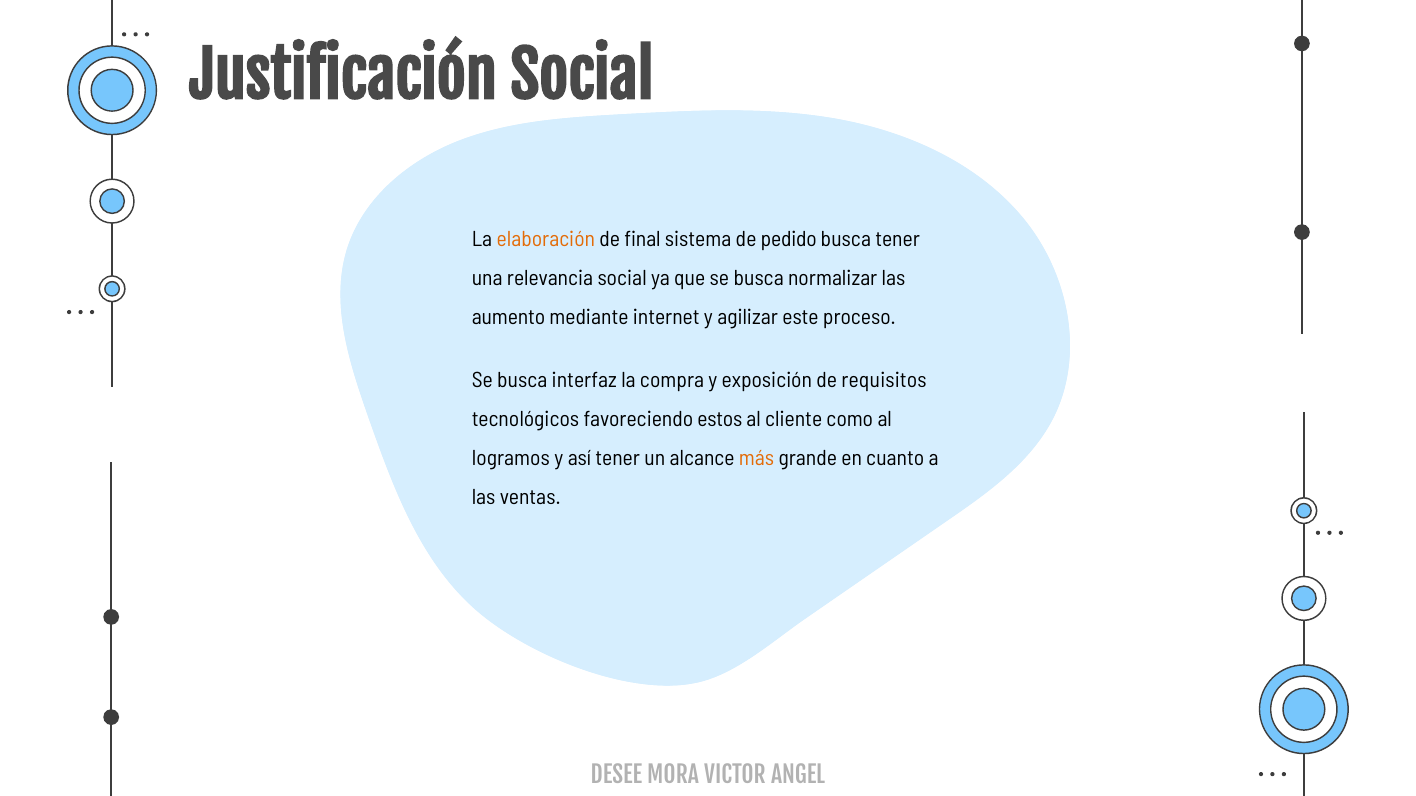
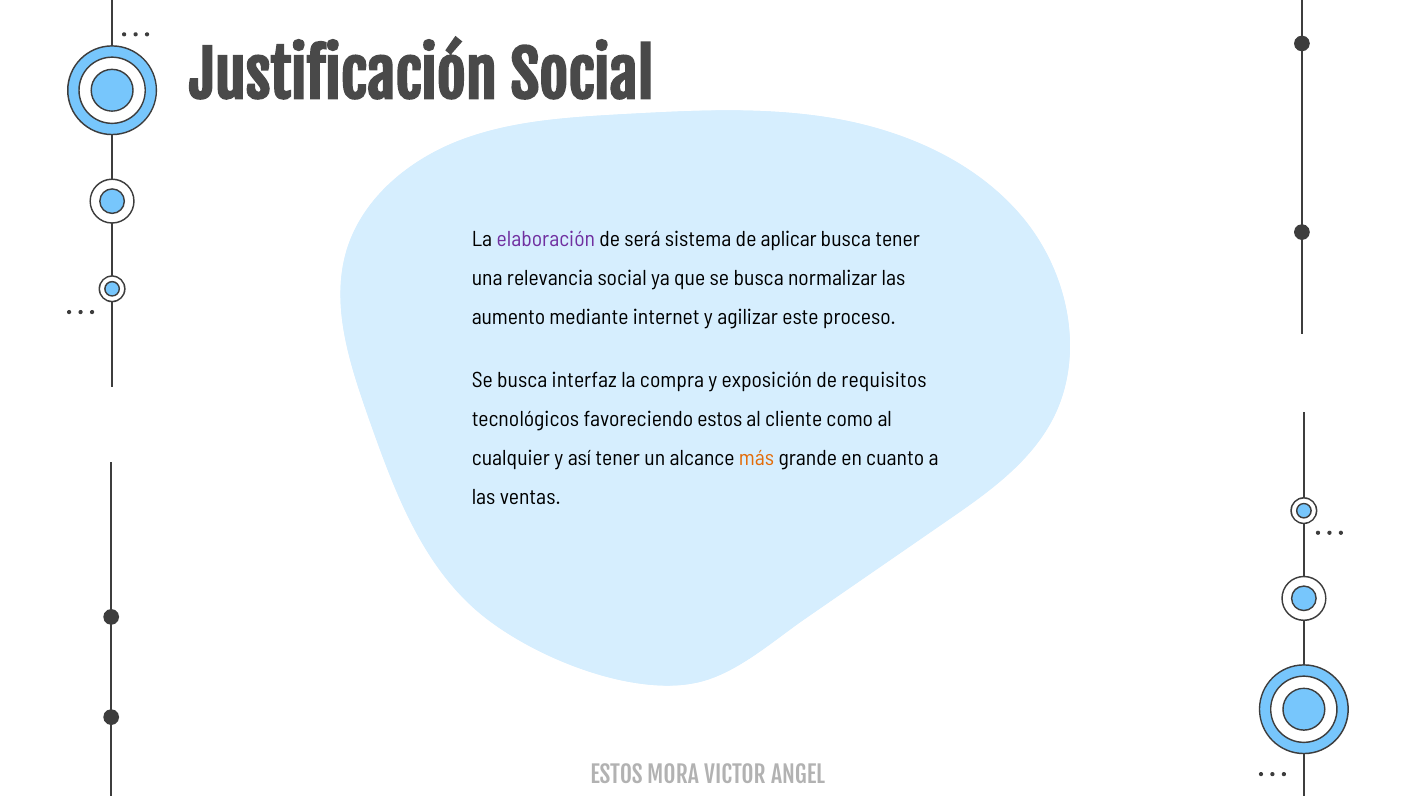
elaboración colour: orange -> purple (546, 240)
final: final -> será (642, 240)
pedido: pedido -> aplicar (789, 240)
logramos: logramos -> cualquier (511, 459)
DESEE: DESEE -> ESTOS (617, 776)
